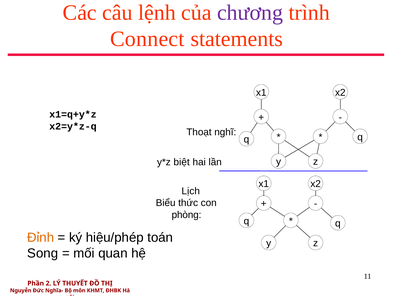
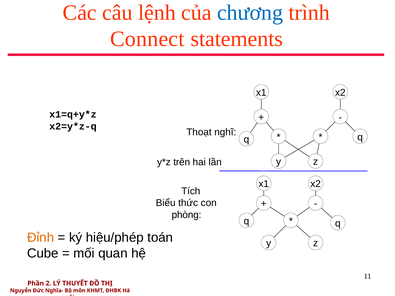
chương colour: purple -> blue (250, 13)
biệt: biệt -> trên (182, 162)
Lịch: Lịch -> Tích (191, 191)
Song: Song -> Cube (43, 254)
